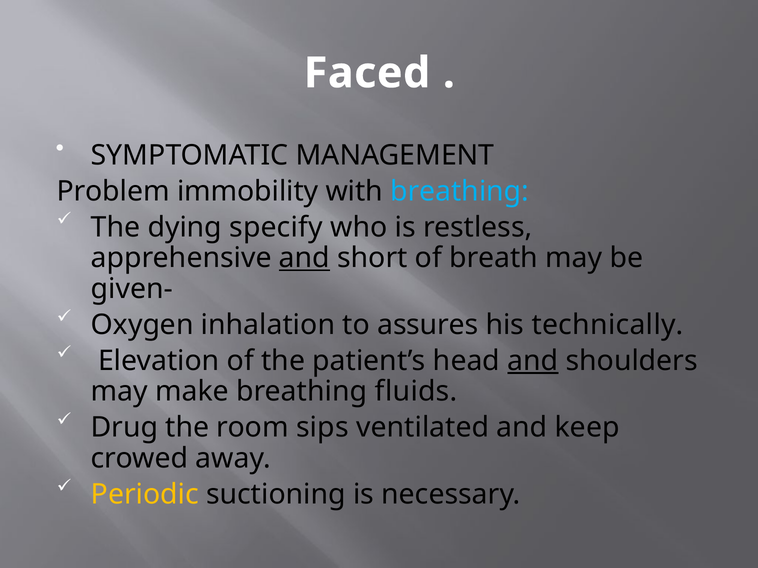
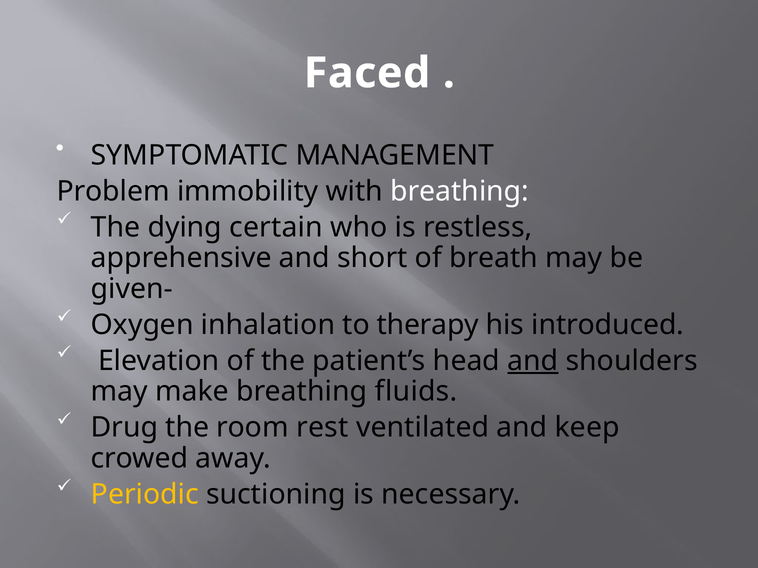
breathing colour: light blue -> white (460, 191)
specify: specify -> certain (276, 228)
and underline: present -> none (304, 258)
assures: assures -> therapy (428, 325)
technically: technically -> introduced (608, 325)
sips: sips -> rest (322, 428)
